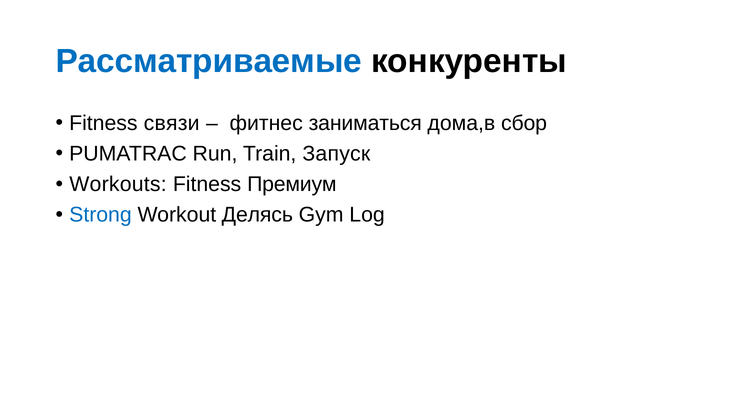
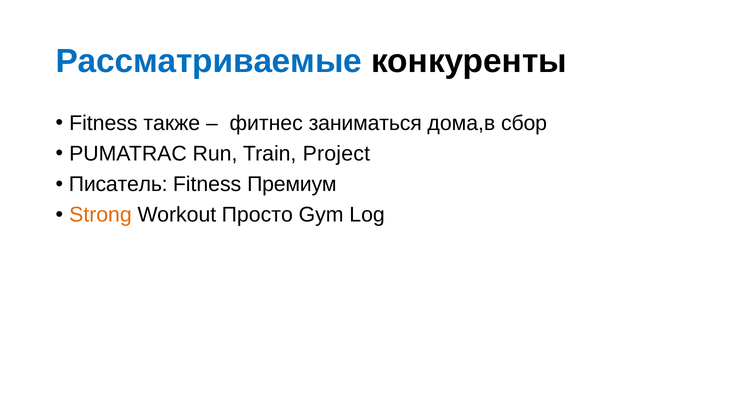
связи: связи -> также (172, 123)
Запуск: Запуск -> Project (336, 154)
Workouts: Workouts -> Писатель (118, 184)
Strong colour: blue -> orange (100, 215)
Делясь: Делясь -> Просто (257, 215)
